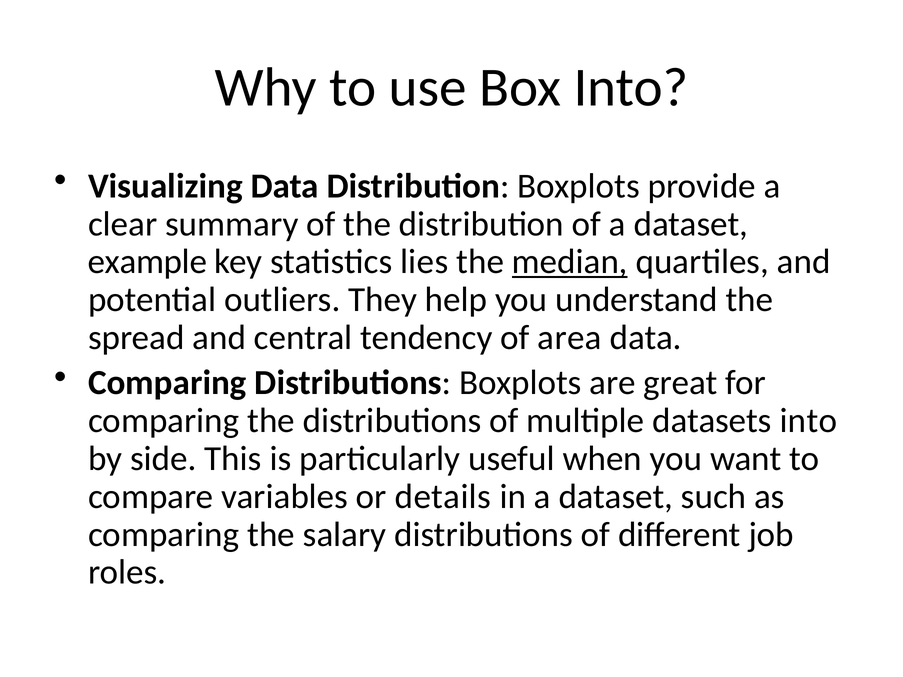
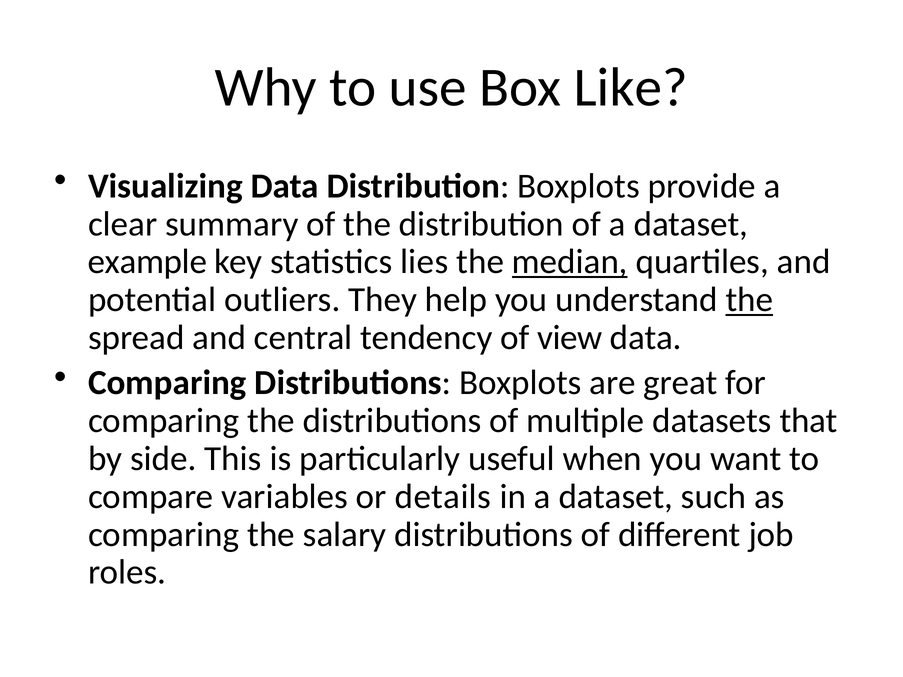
Box Into: Into -> Like (631, 87)
the underline: none -> present (749, 300)
area: area -> view (570, 338)
datasets into: into -> that (809, 421)
